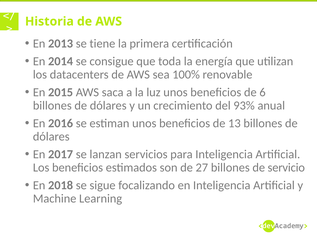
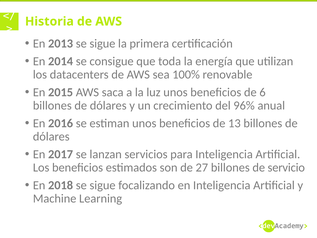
2013 se tiene: tiene -> sigue (102, 43)
93%: 93% -> 96% (244, 105)
